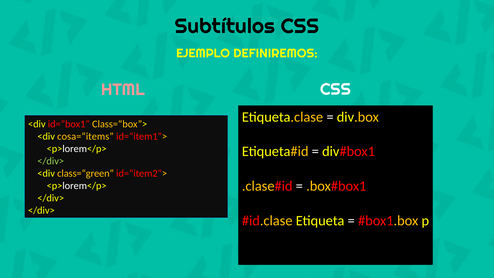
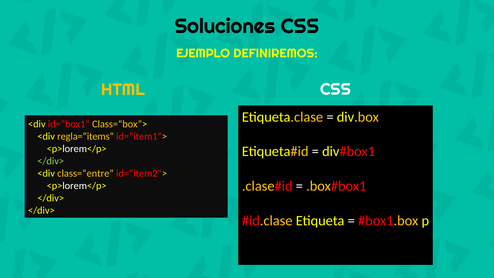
Subtítulos: Subtítulos -> Soluciones (225, 26)
HTML colour: pink -> yellow (123, 90)
cosa=“items: cosa=“items -> regla=“items (86, 136)
class=“green: class=“green -> class=“entre (85, 173)
